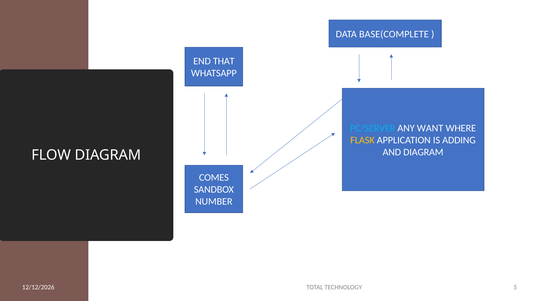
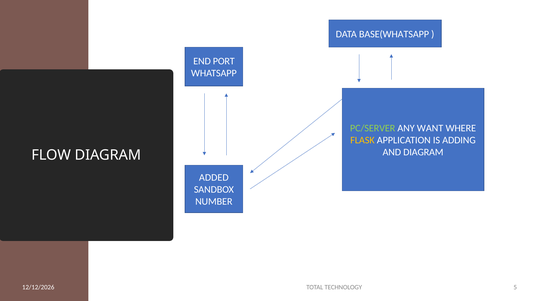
BASE(COMPLETE: BASE(COMPLETE -> BASE(WHATSAPP (394, 34)
THAT: THAT -> PORT (224, 61)
PC/SERVER colour: light blue -> light green (373, 128)
COMES: COMES -> ADDED (214, 178)
